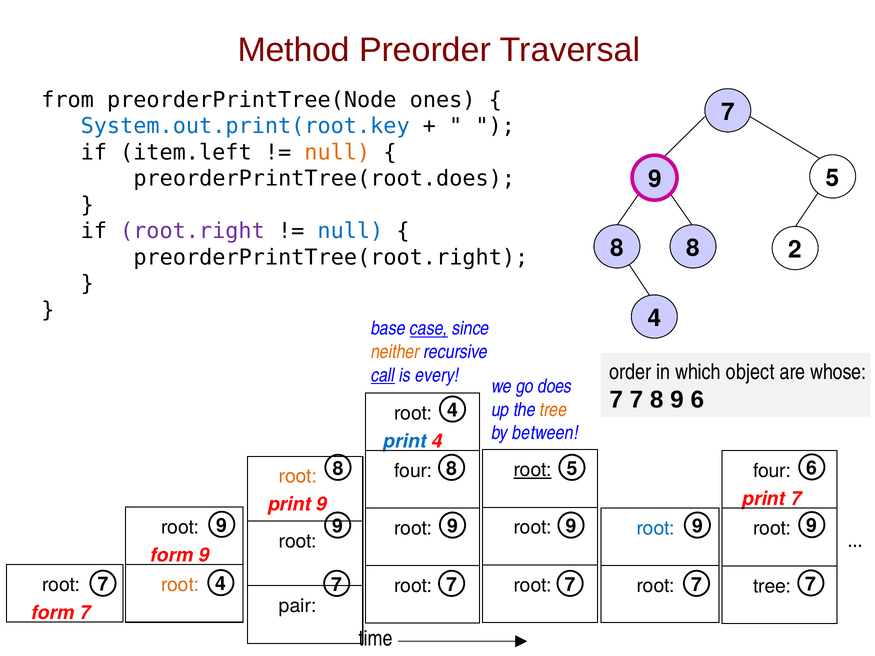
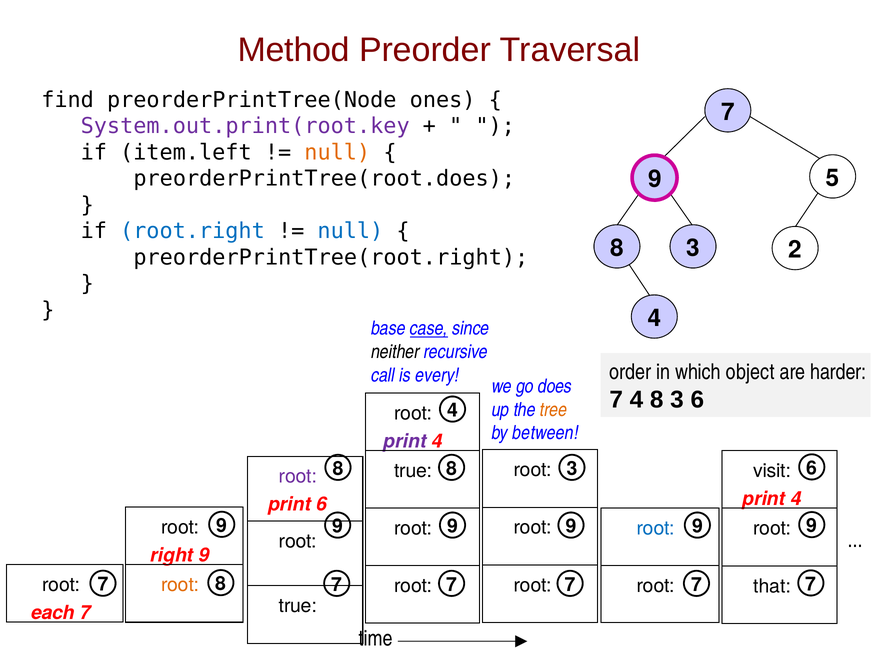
from: from -> find (68, 100)
System.out.print(root.key colour: blue -> purple (245, 126)
root.right colour: purple -> blue (192, 231)
8: 8 -> 3 (693, 248)
neither colour: orange -> black (395, 352)
whose: whose -> harder (838, 372)
call underline: present -> none (383, 375)
7 7: 7 -> 4 (636, 400)
9: 9 -> 3 (677, 400)
print colour: blue -> purple (405, 441)
5: 5 -> 3 (572, 469)
root underline: present -> none (533, 470)
four: four -> true (413, 471)
four: four -> visit (772, 471)
root colour: orange -> purple (298, 477)
7: 7 -> 4 (796, 499)
print 9: 9 -> 6 (322, 505)
form: form -> right (172, 556)
7 4: 4 -> 8 (221, 584)
tree: tree -> that (772, 586)
pair: pair -> true (298, 606)
form: form -> each (53, 613)
